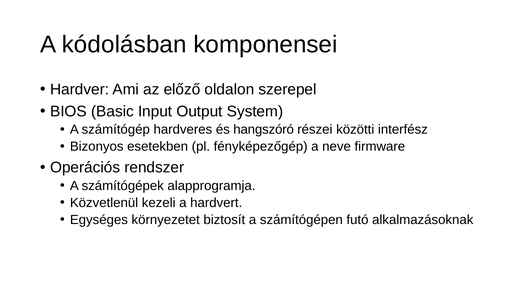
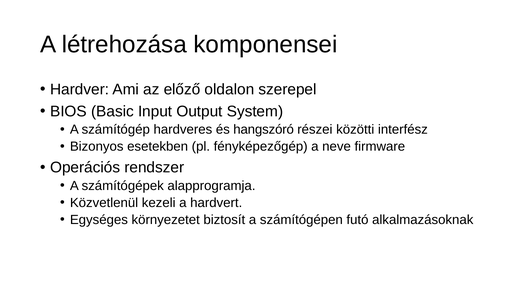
kódolásban: kódolásban -> létrehozása (124, 44)
